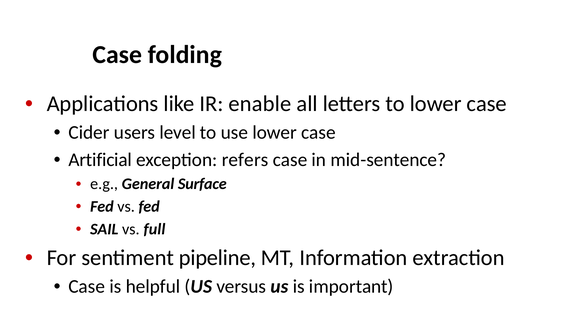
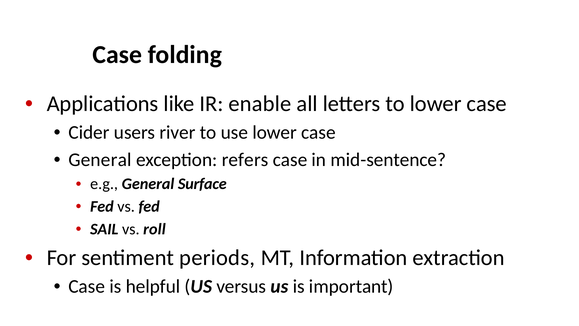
level: level -> river (178, 132)
Artificial: Artificial -> General (100, 160)
full: full -> roll (154, 229)
pipeline: pipeline -> periods (217, 257)
